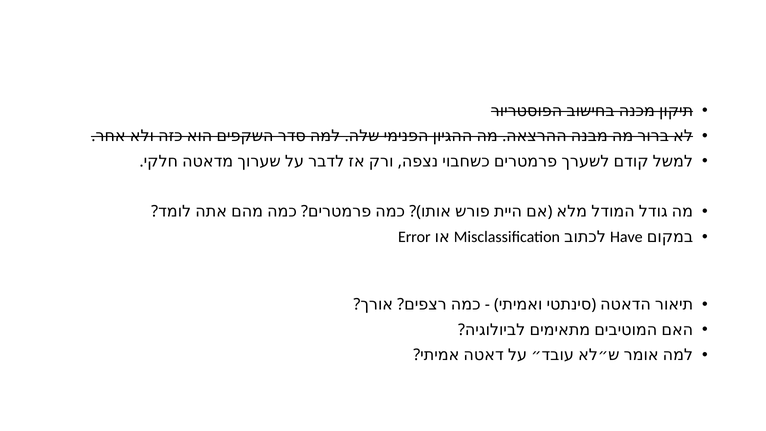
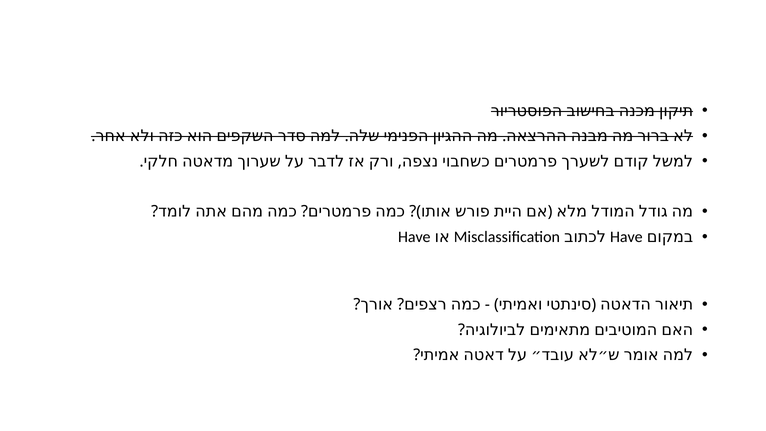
Error: Error -> Have (414, 237)
